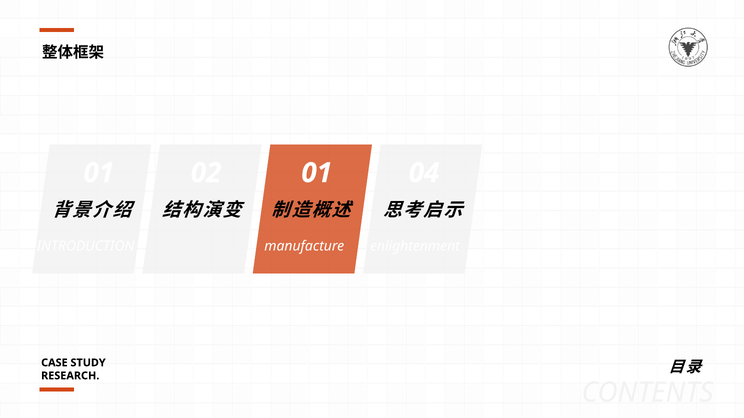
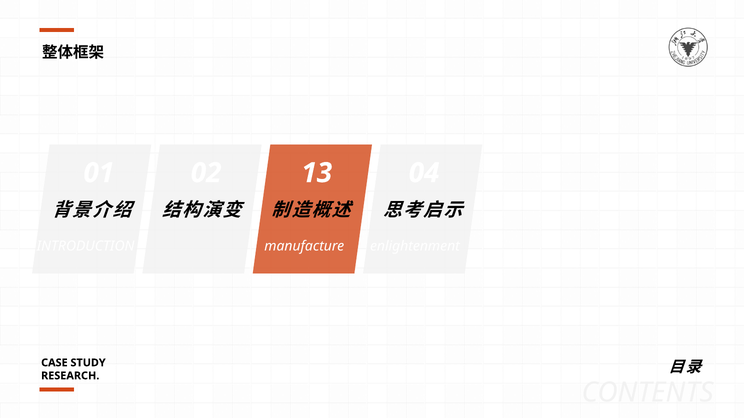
02 01: 01 -> 13 (317, 173)
